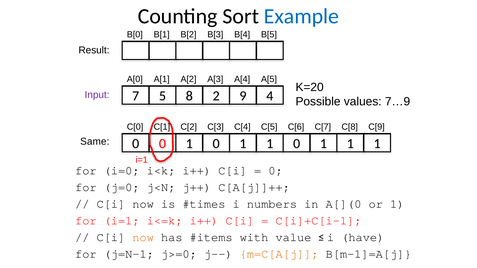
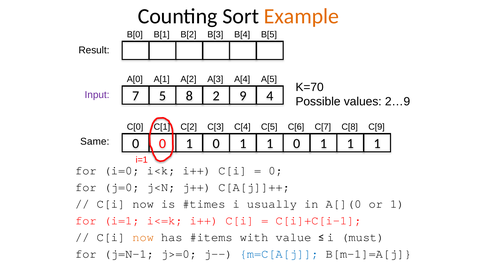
Example colour: blue -> orange (301, 16)
K=20: K=20 -> K=70 (310, 87)
7…9: 7…9 -> 2…9 (398, 102)
numbers: numbers -> usually (272, 204)
have: have -> must (363, 238)
m=C[A[j colour: orange -> blue (279, 254)
